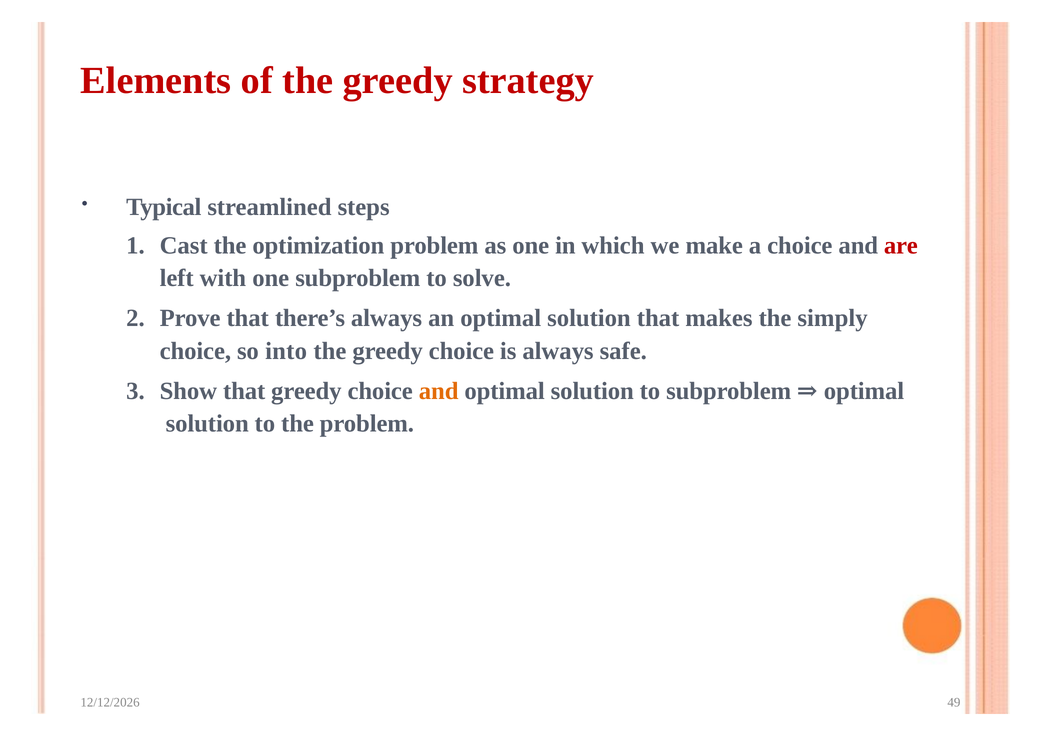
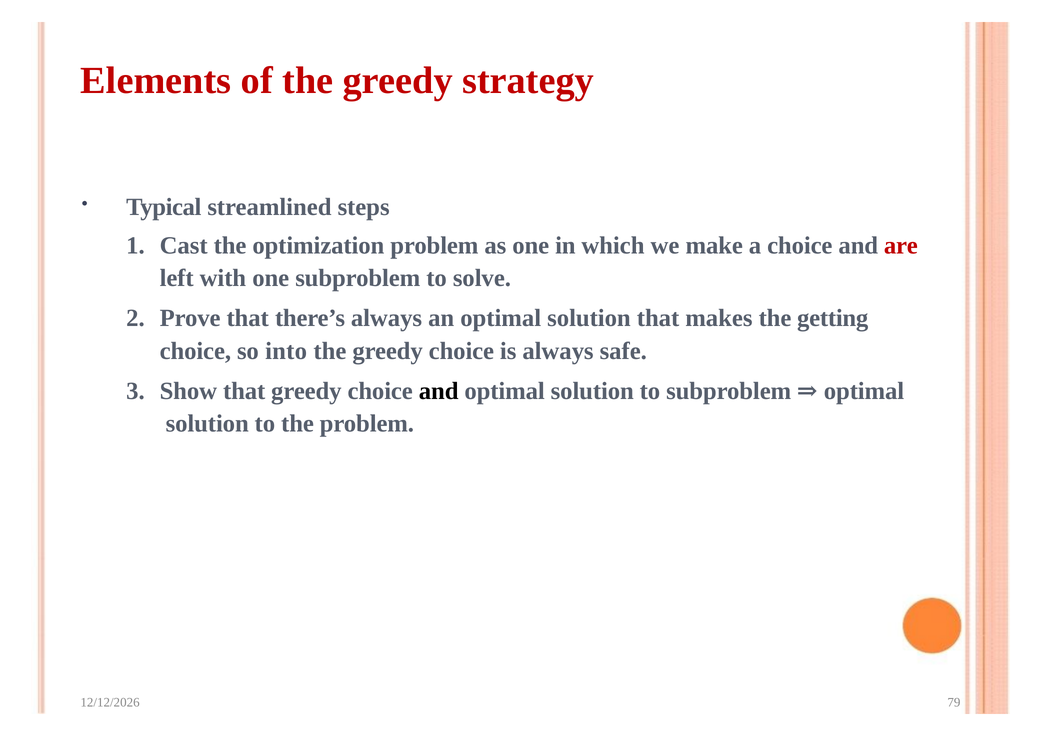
simply: simply -> getting (833, 318)
and colour: orange -> black (439, 391)
49: 49 -> 79 (954, 703)
